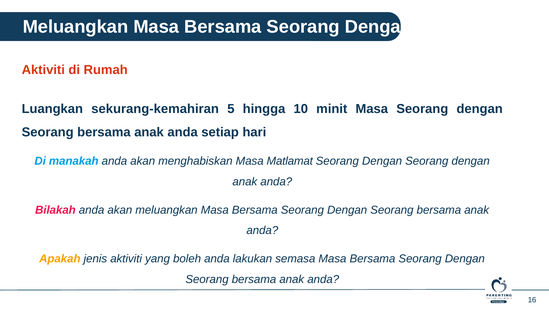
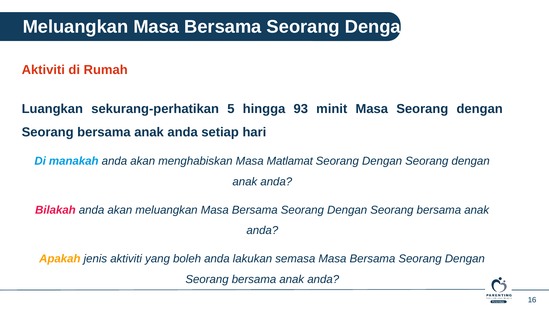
sekurang-kemahiran: sekurang-kemahiran -> sekurang-perhatikan (155, 109)
10: 10 -> 93 (301, 109)
